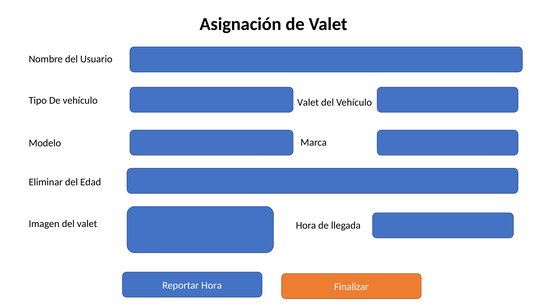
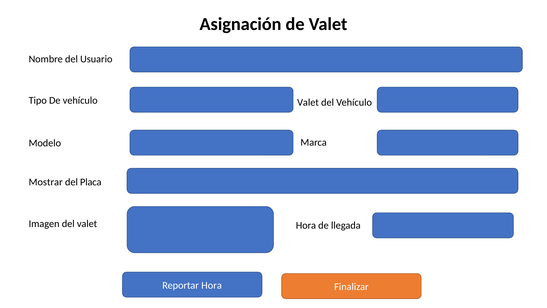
Eliminar: Eliminar -> Mostrar (46, 182)
Edad: Edad -> Placa (91, 182)
